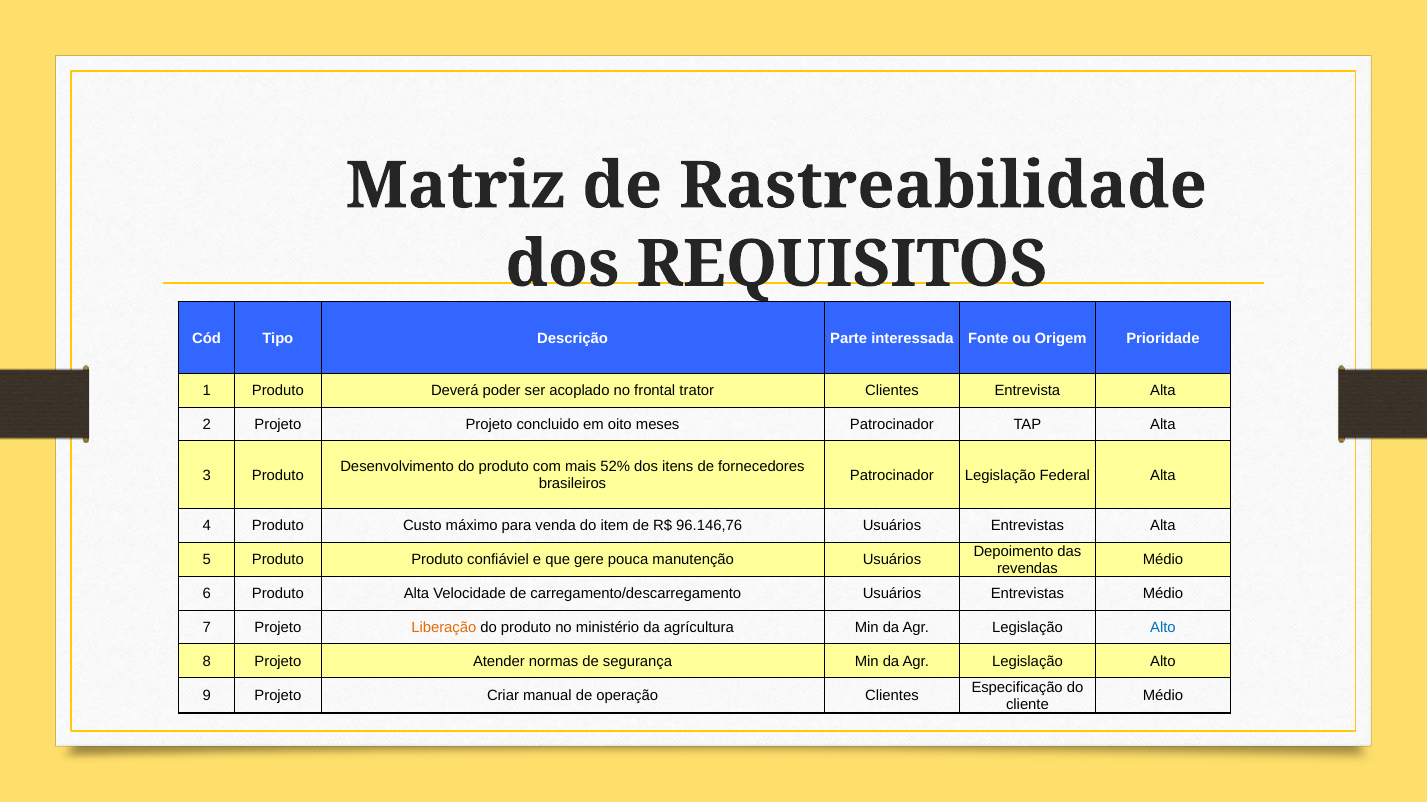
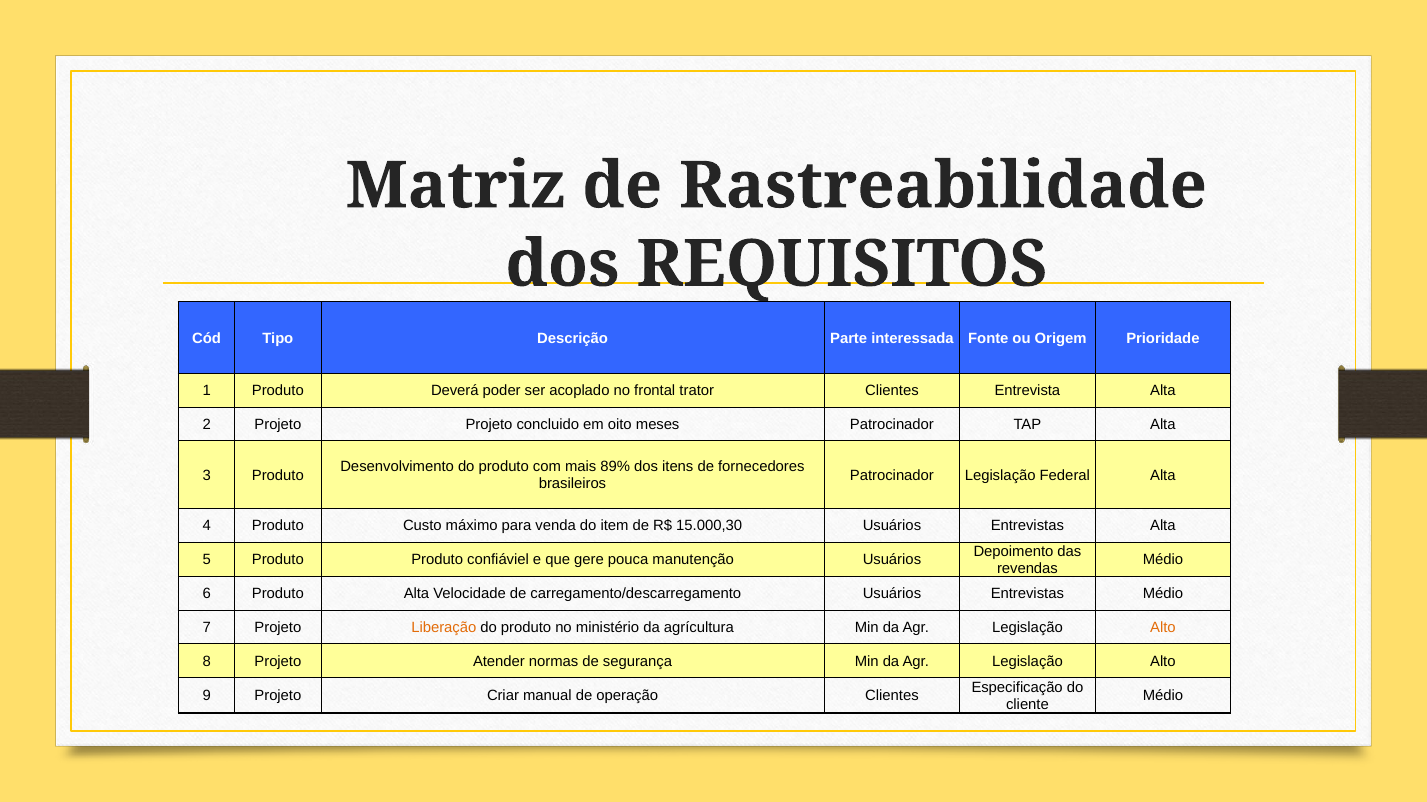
52%: 52% -> 89% (615, 467)
96.146,76: 96.146,76 -> 15.000,30 (709, 526)
Alto colour: blue -> orange (1163, 628)
